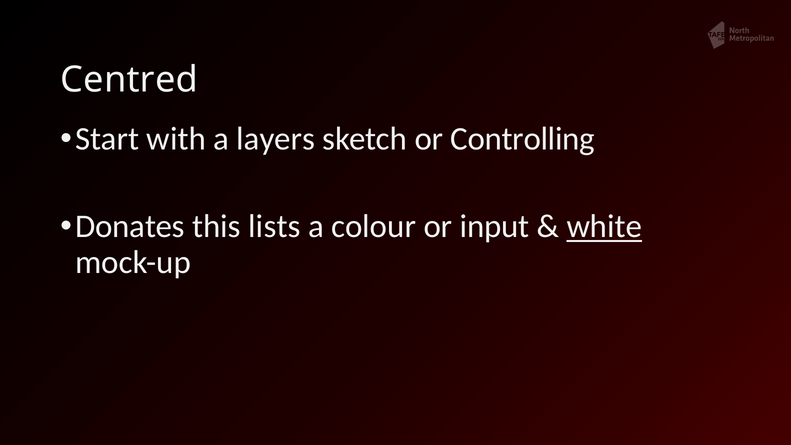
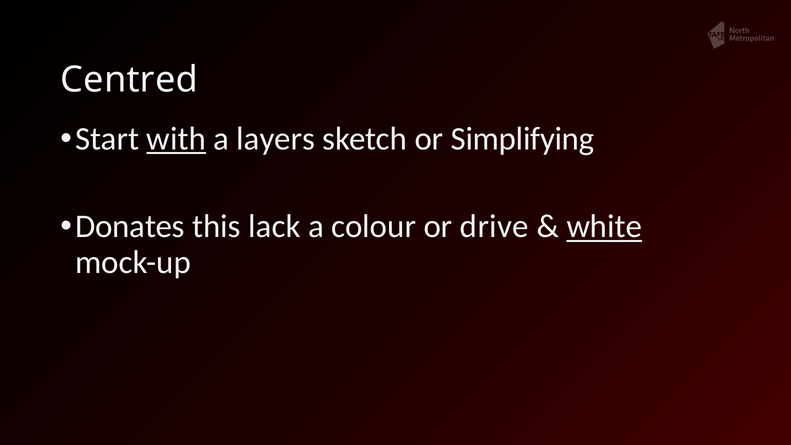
with underline: none -> present (176, 139)
Controlling: Controlling -> Simplifying (523, 139)
lists: lists -> lack (274, 227)
input: input -> drive (494, 227)
